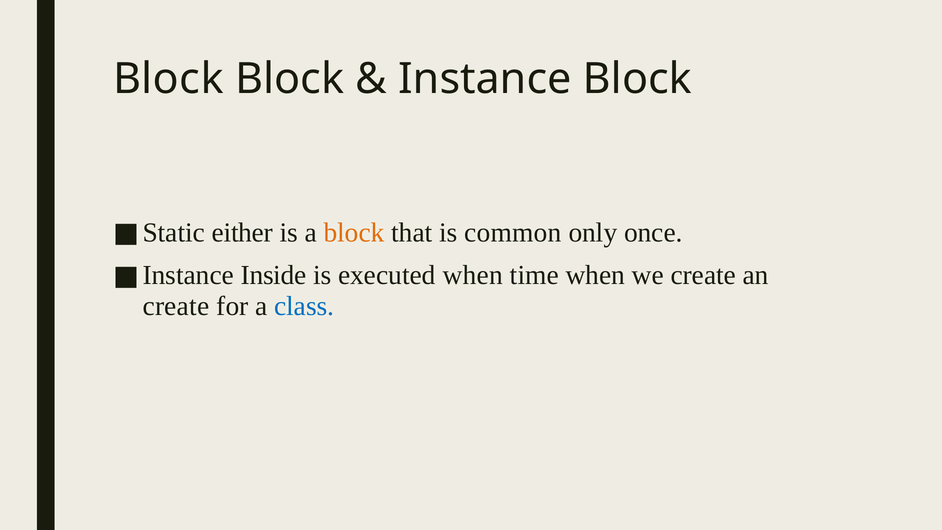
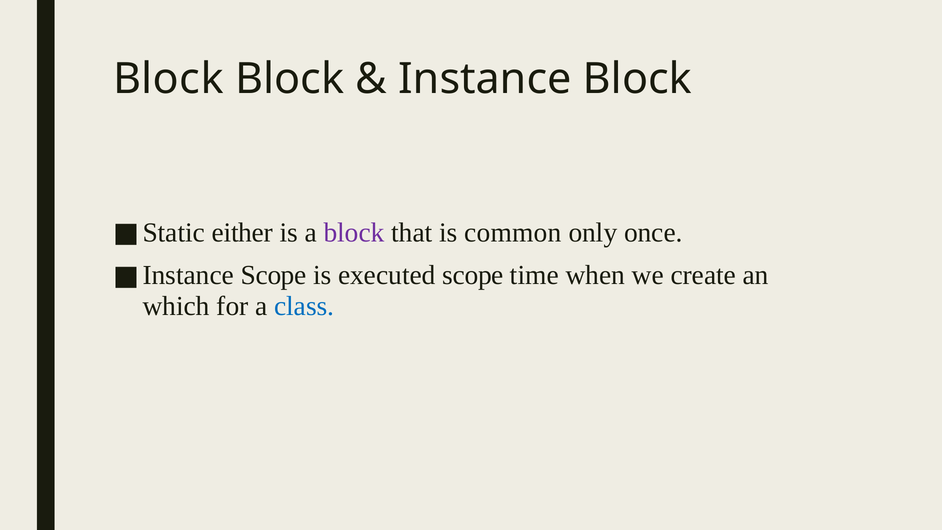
block colour: orange -> purple (354, 233)
Inside: Inside -> Scope (274, 275)
executed when: when -> scope (473, 275)
create: create -> which (176, 306)
